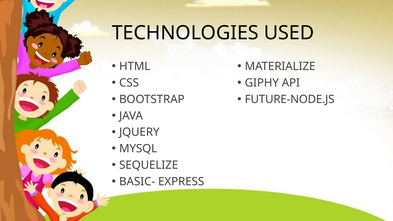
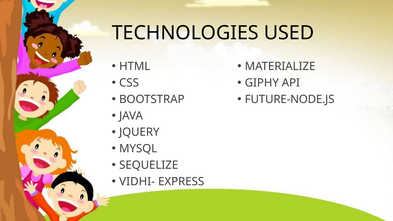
BASIC-: BASIC- -> VIDHI- (137, 182)
